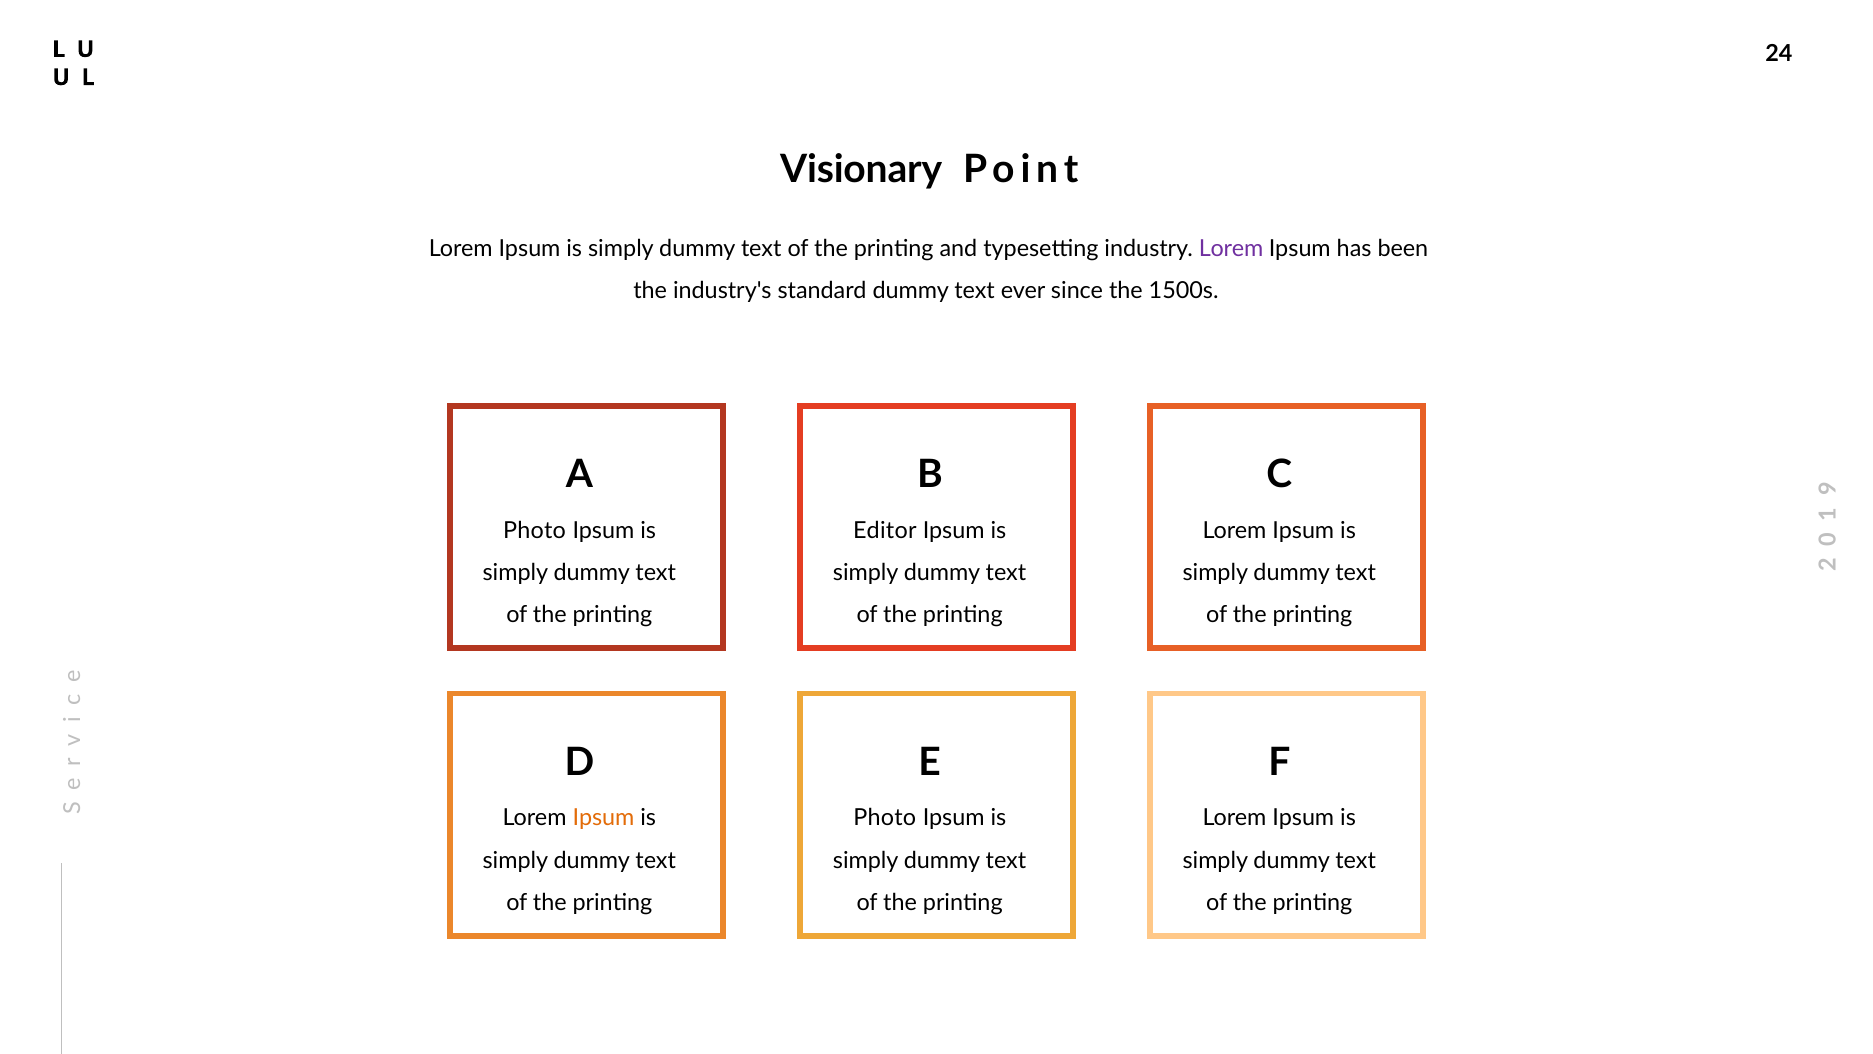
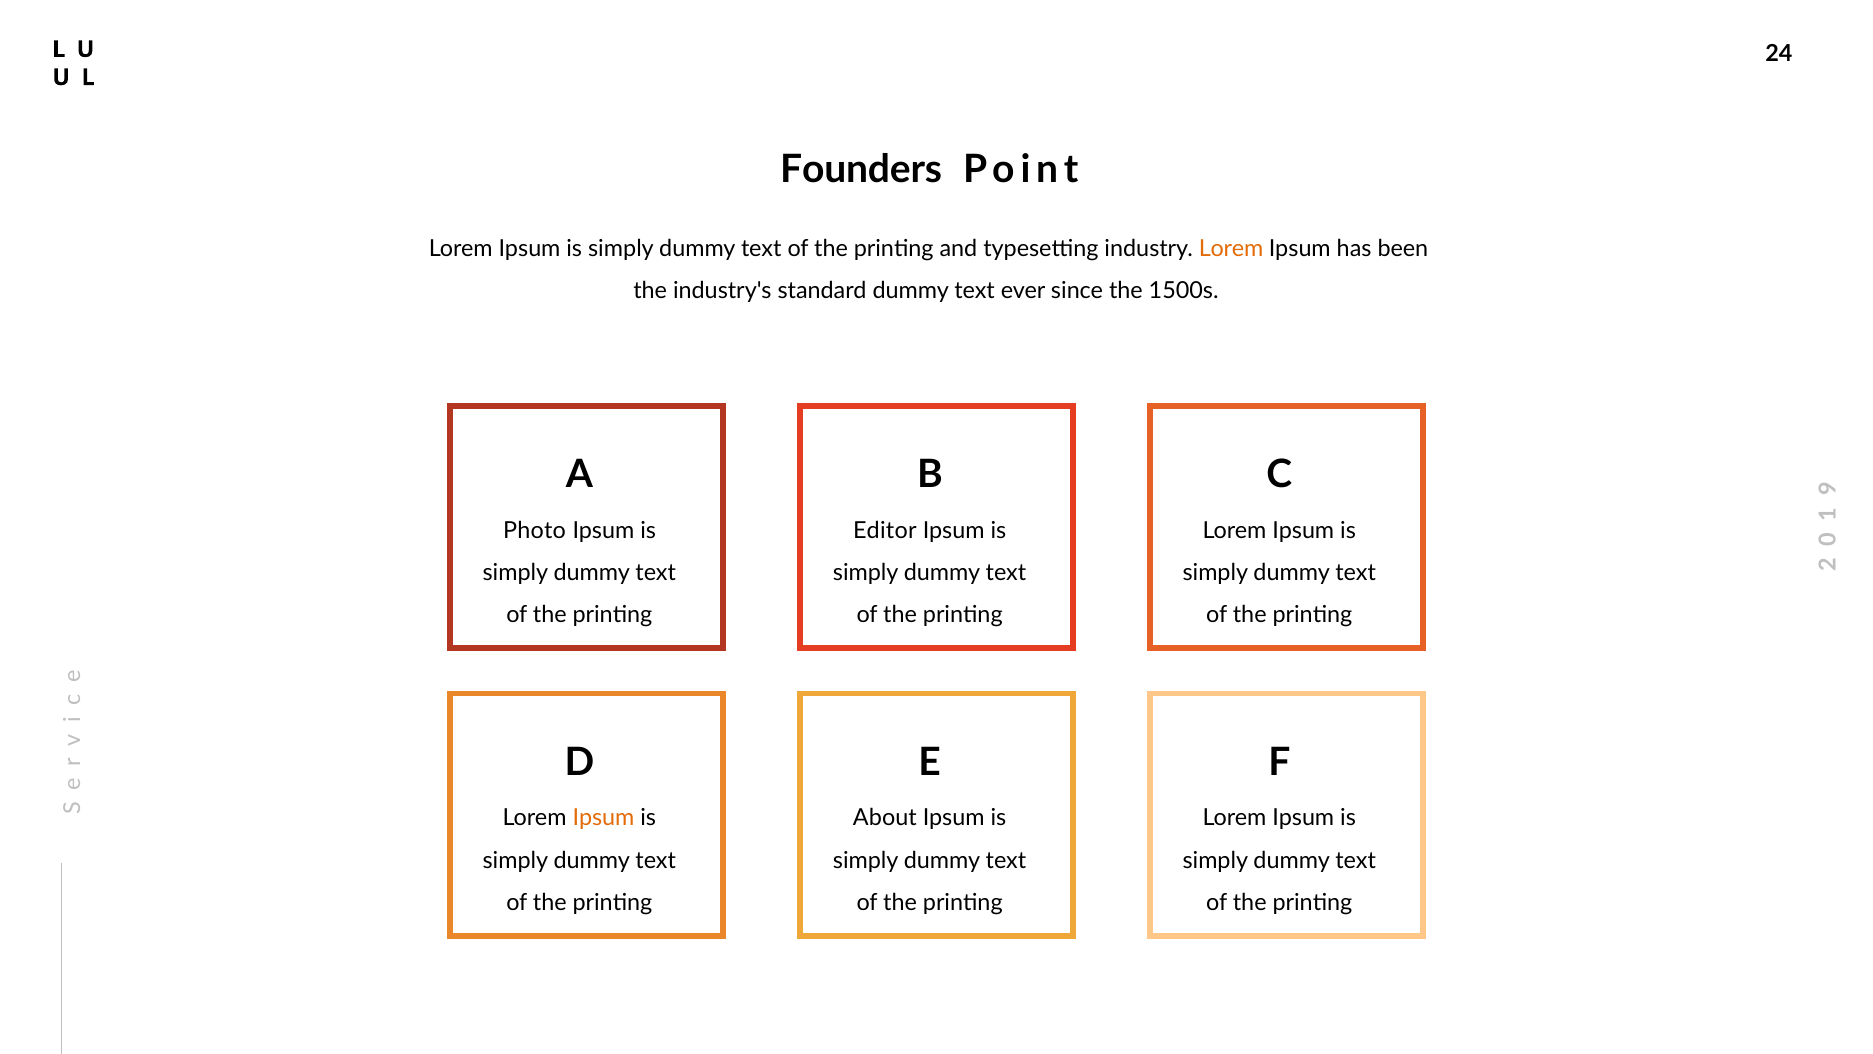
Visionary: Visionary -> Founders (861, 169)
Lorem colour: purple -> orange (1231, 248)
Photo: Photo -> About (885, 818)
